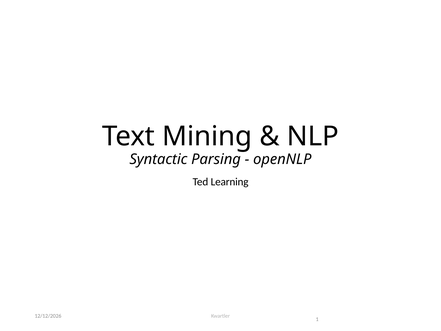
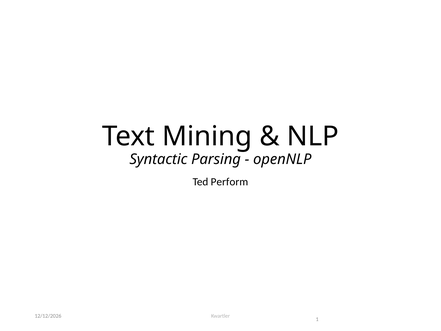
Learning: Learning -> Perform (229, 182)
